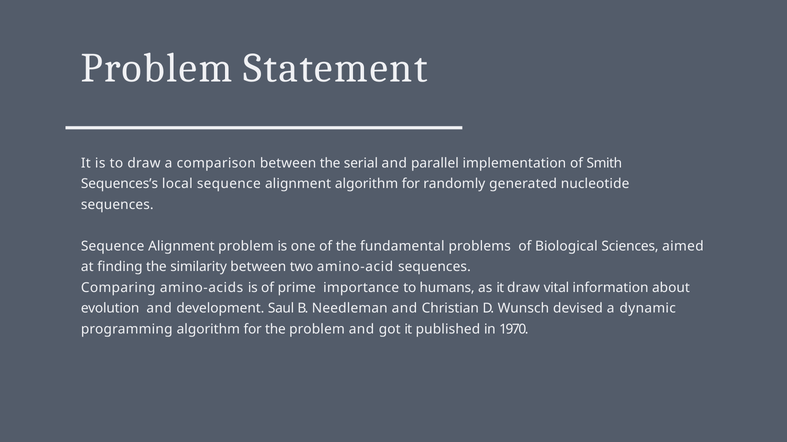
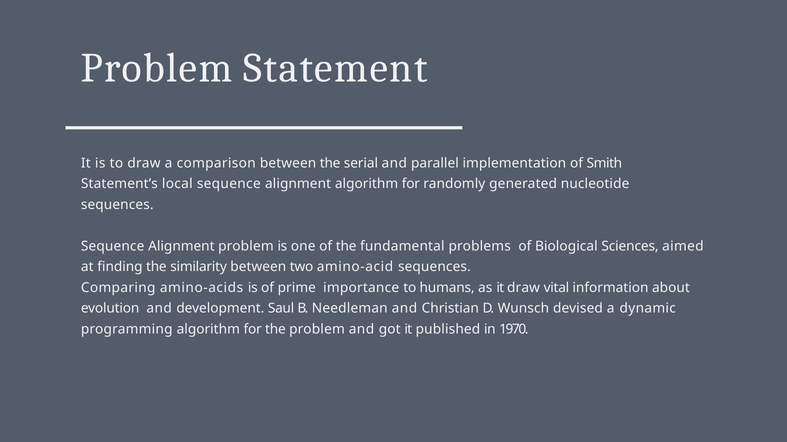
Sequences’s: Sequences’s -> Statement’s (119, 184)
